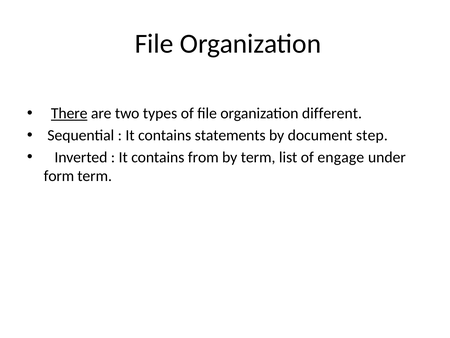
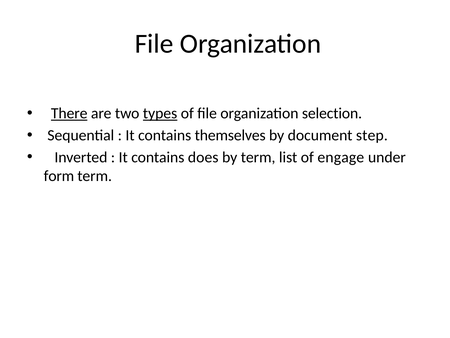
types underline: none -> present (160, 113)
different: different -> selection (332, 113)
statements: statements -> themselves (230, 135)
from: from -> does (203, 157)
